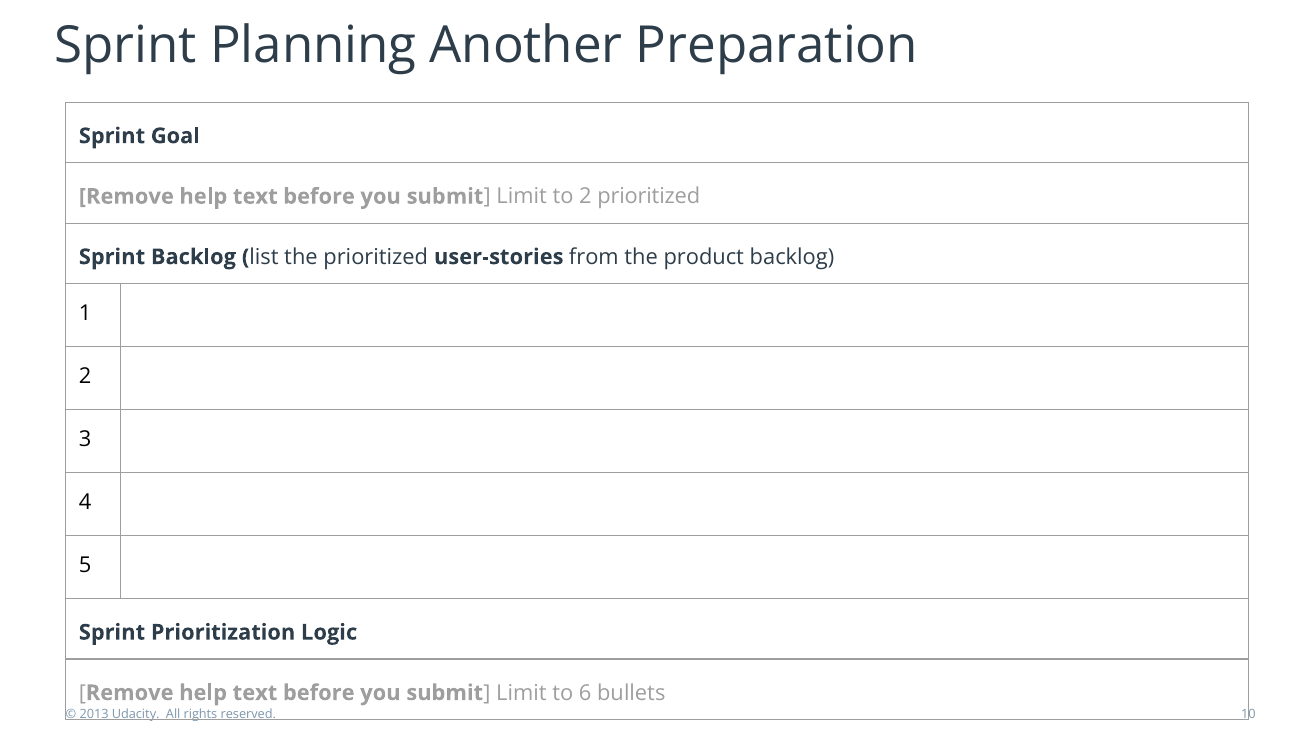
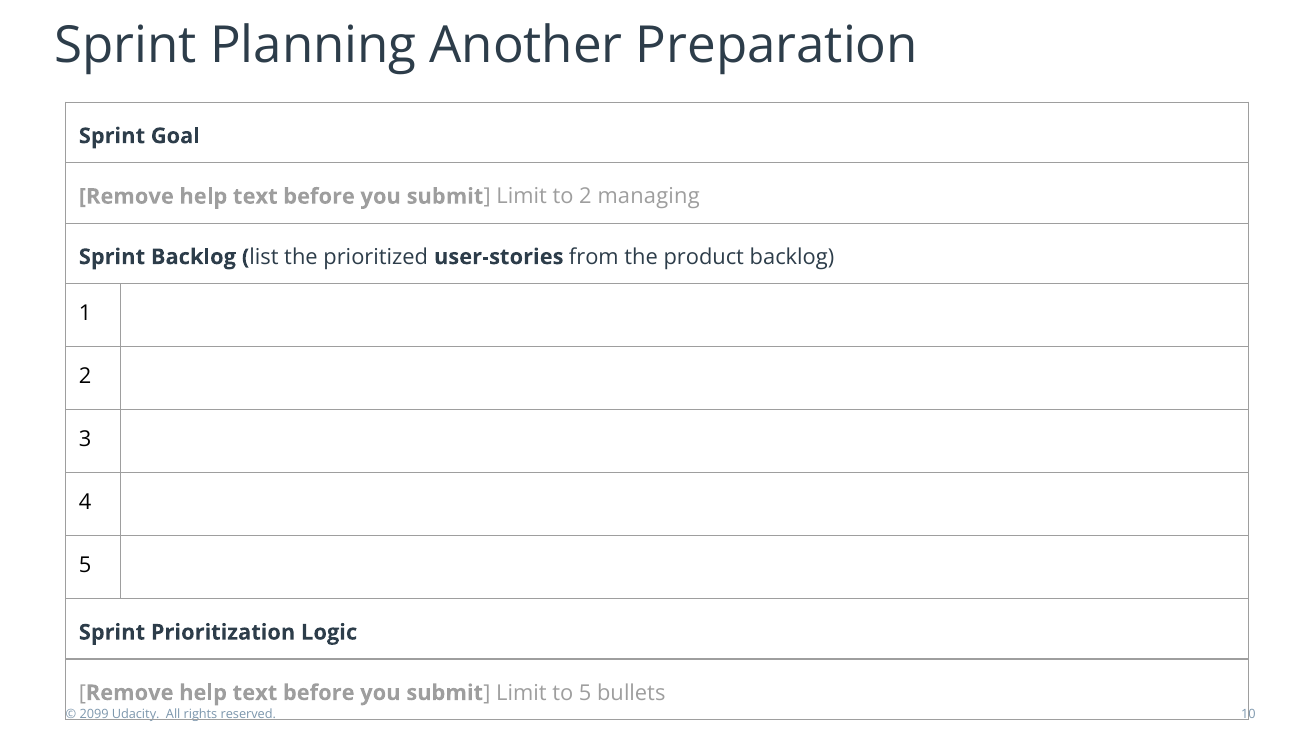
2 prioritized: prioritized -> managing (649, 196)
to 6: 6 -> 5 (585, 693)
2013: 2013 -> 2099 (94, 715)
